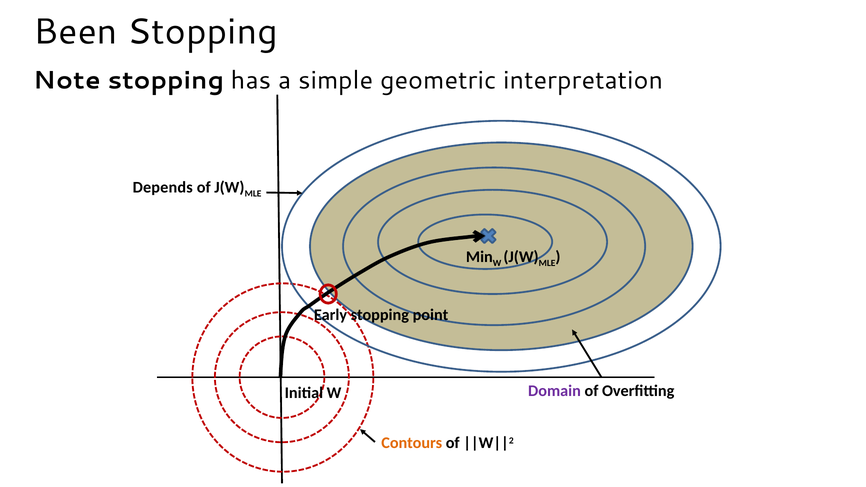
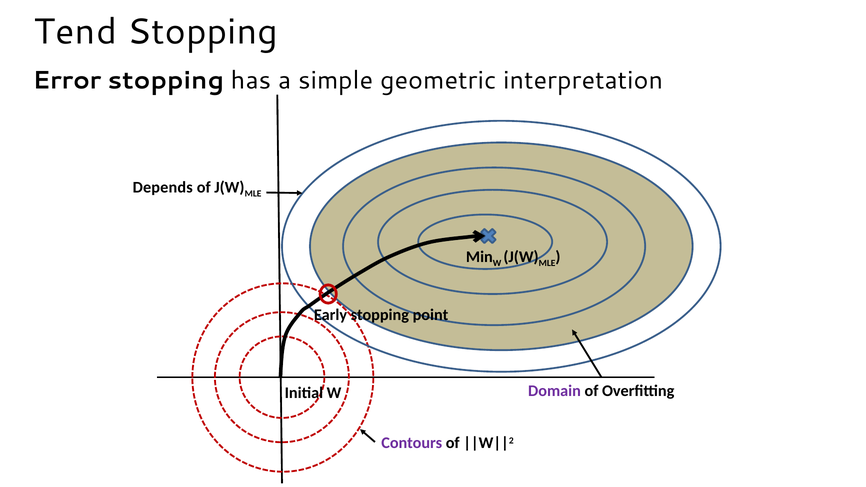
Been: Been -> Tend (75, 32)
Note: Note -> Error (67, 80)
Contours colour: orange -> purple (412, 443)
